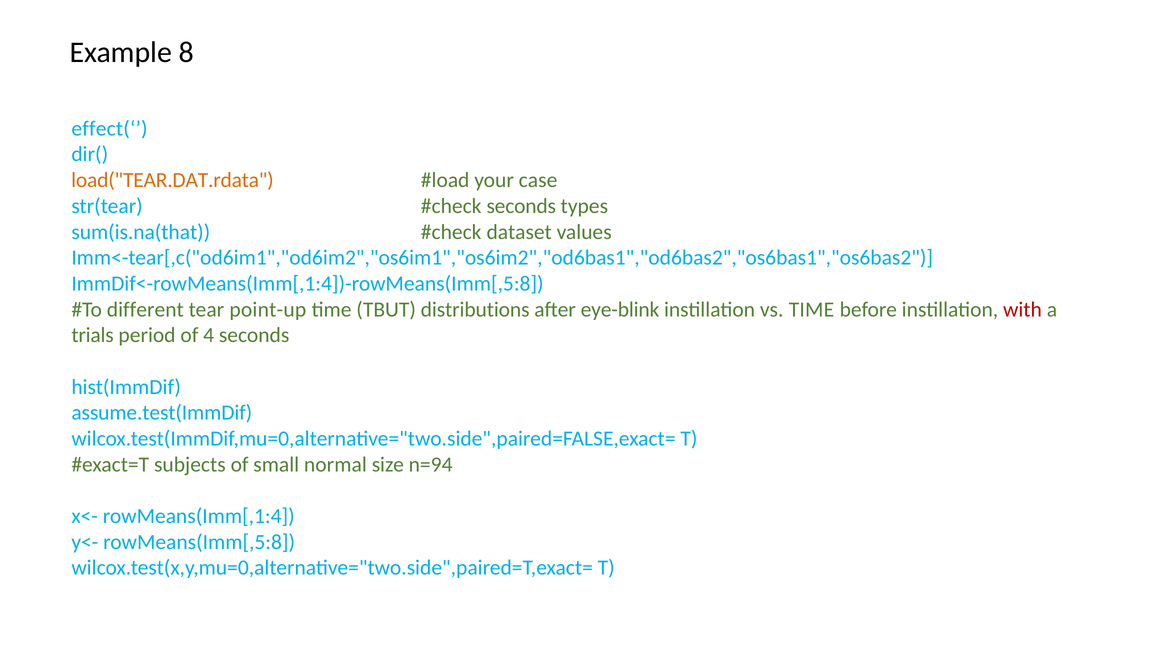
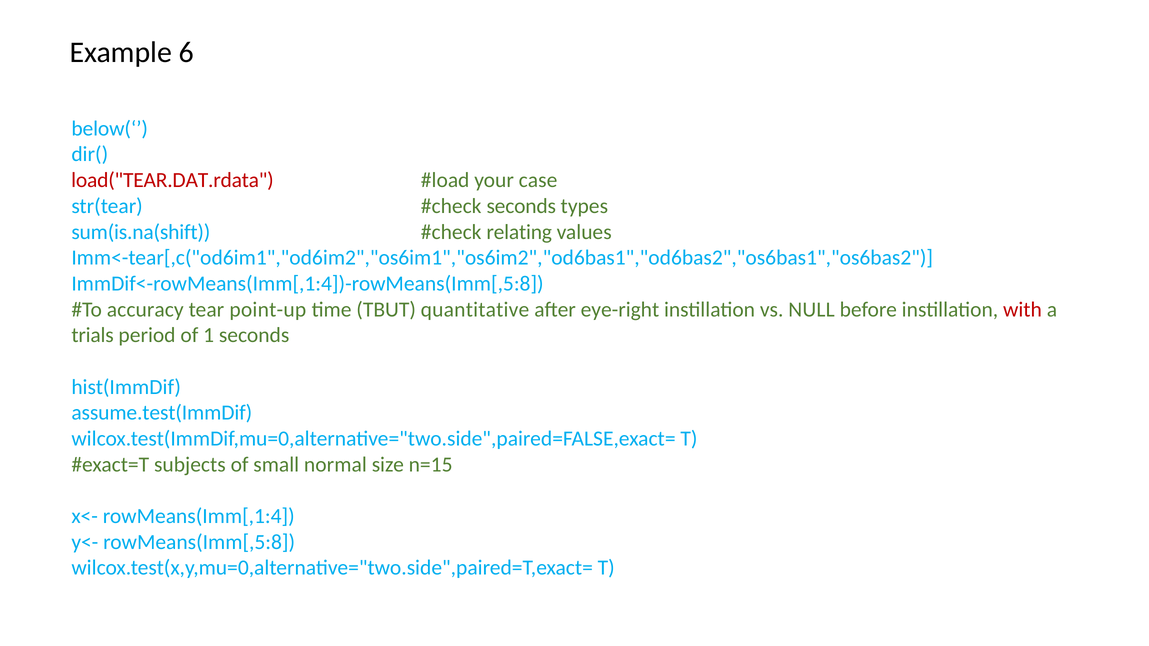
8: 8 -> 6 (187, 52)
effect(‘: effect(‘ -> below(‘ (110, 129)
load("TEAR.DAT.rdata colour: orange -> red (172, 180)
sum(is.na(that: sum(is.na(that -> sum(is.na(shift (141, 232)
dataset: dataset -> relating (519, 232)
different: different -> accuracy (145, 310)
distributions: distributions -> quantitative (475, 310)
eye-blink: eye-blink -> eye-right (620, 310)
vs TIME: TIME -> NULL (812, 310)
4: 4 -> 1 (209, 335)
n=94: n=94 -> n=15 (431, 465)
